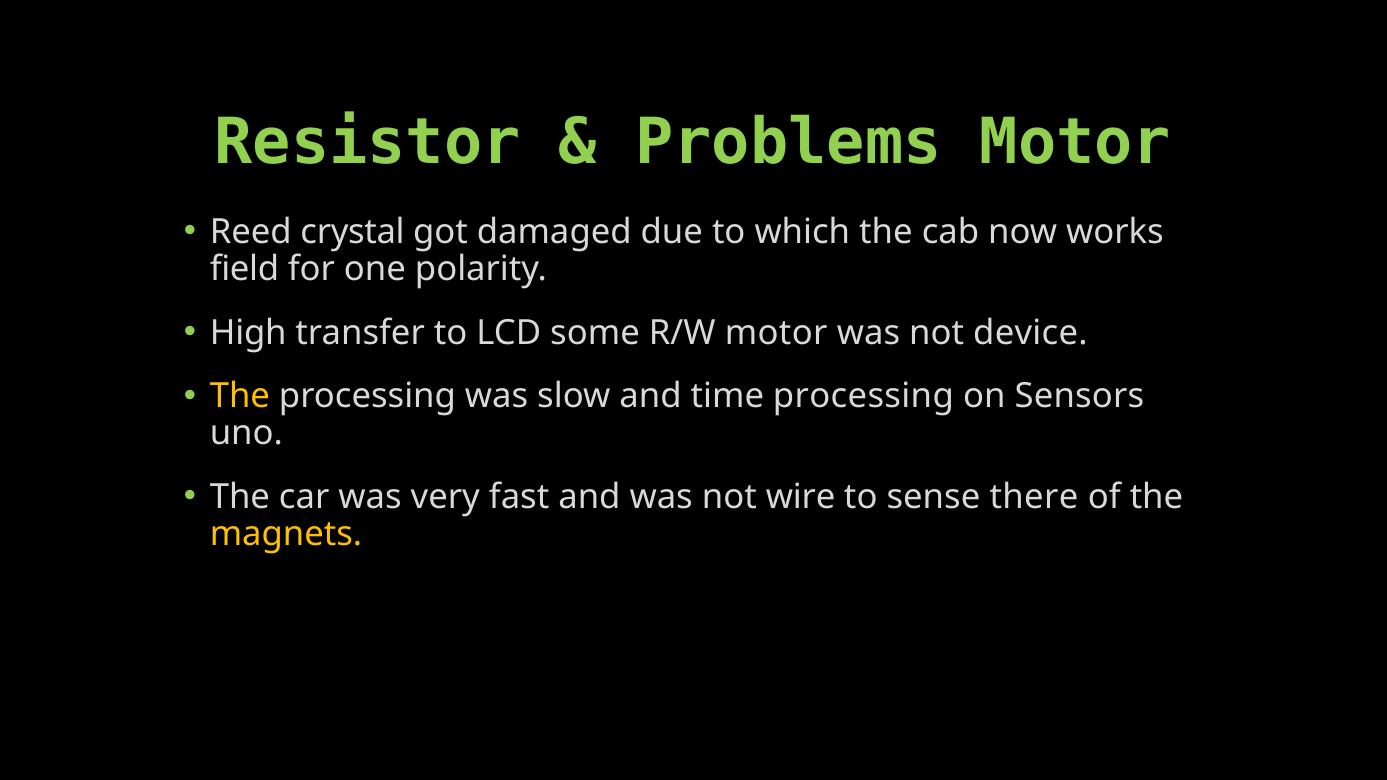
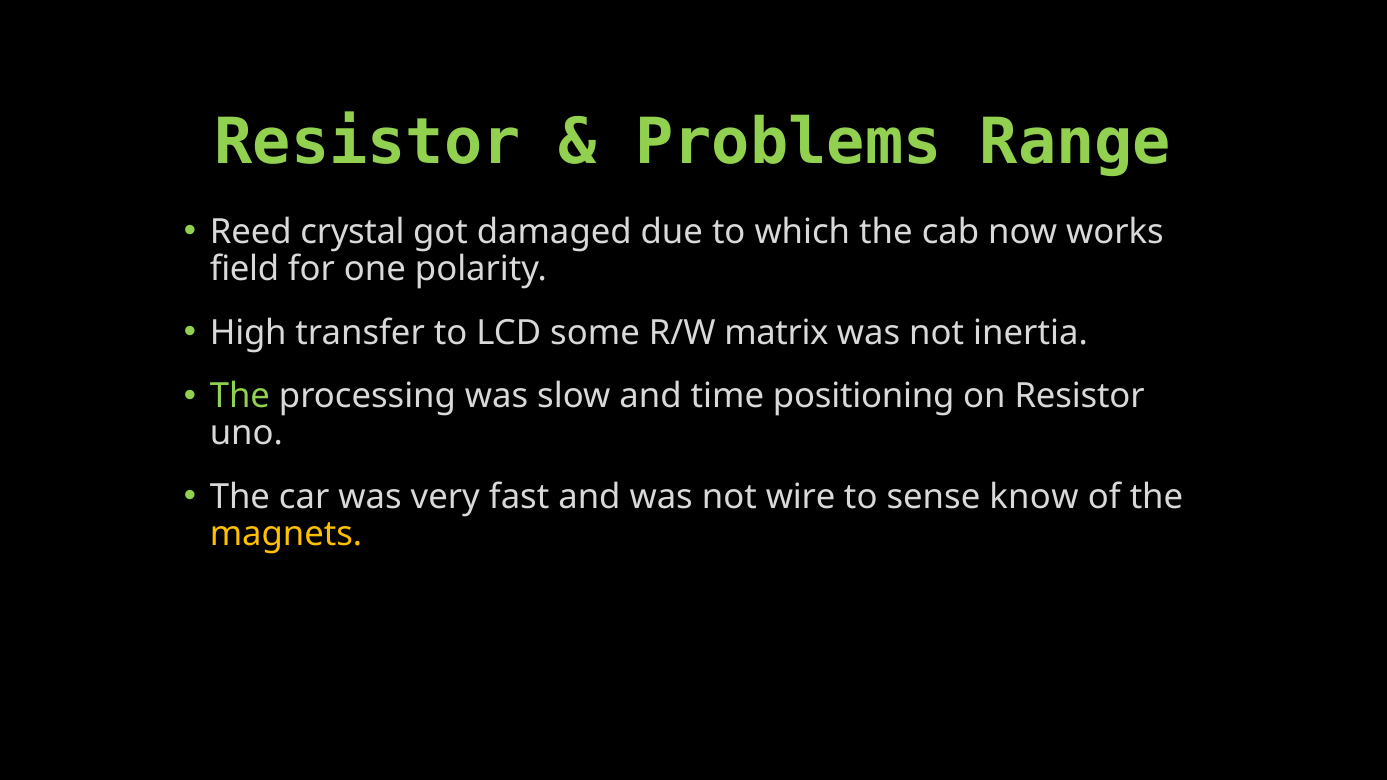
Problems Motor: Motor -> Range (1075, 142)
R/W motor: motor -> matrix (776, 333)
device: device -> inertia (1031, 333)
The colour: yellow -> light green (240, 396)
time processing: processing -> positioning (864, 396)
on Sensors: Sensors -> Resistor (1080, 396)
there: there -> know (1034, 497)
